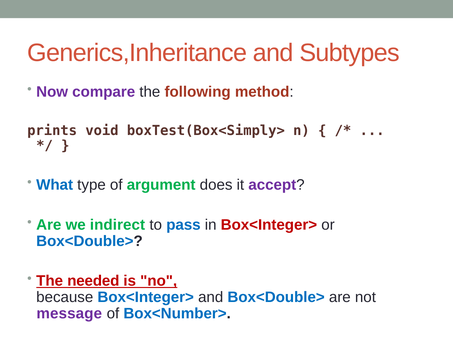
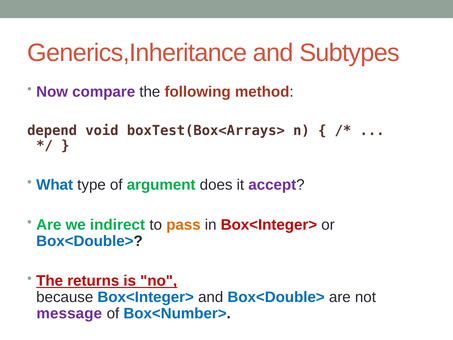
prints: prints -> depend (52, 130)
boxTest(Box<Simply>: boxTest(Box<Simply> -> boxTest(Box<Arrays> (206, 130)
pass colour: blue -> orange (183, 225)
needed: needed -> returns (93, 281)
